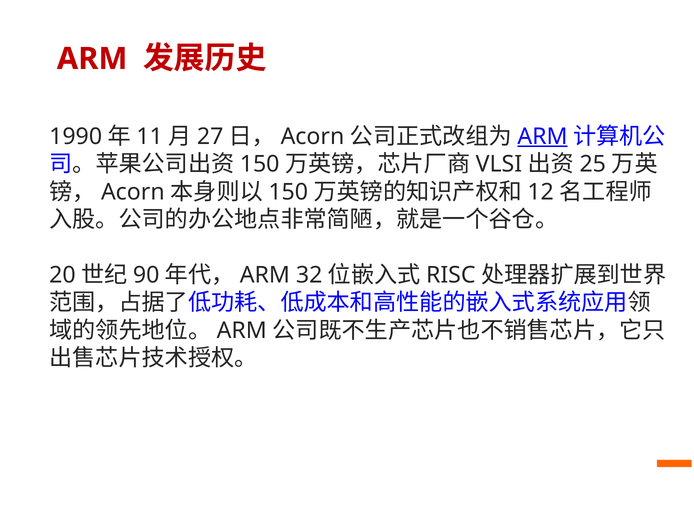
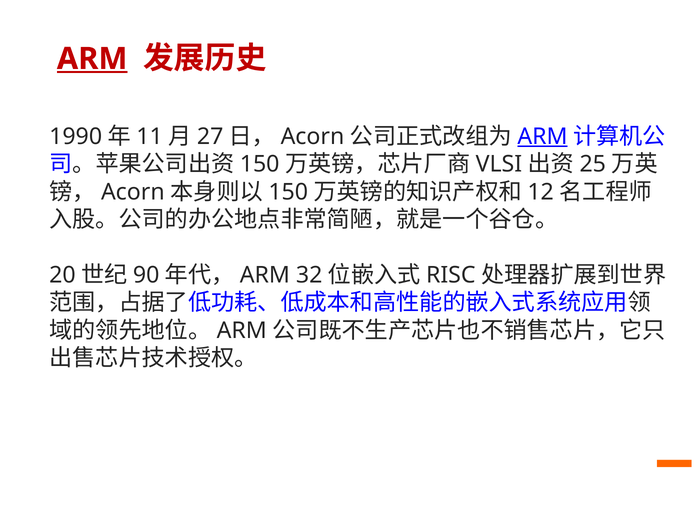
ARM underline: none -> present (92, 59)
